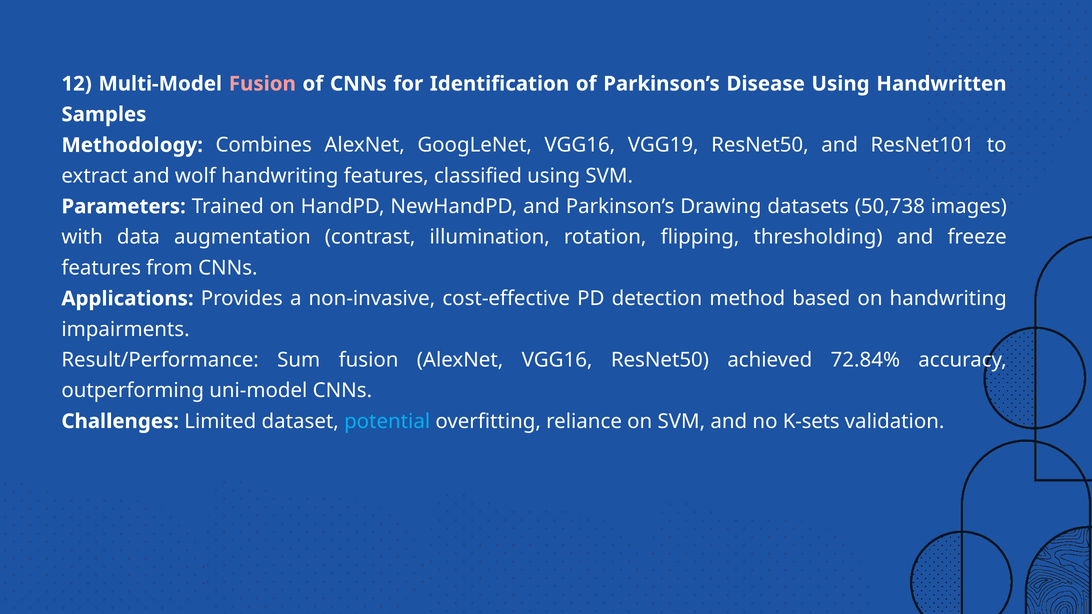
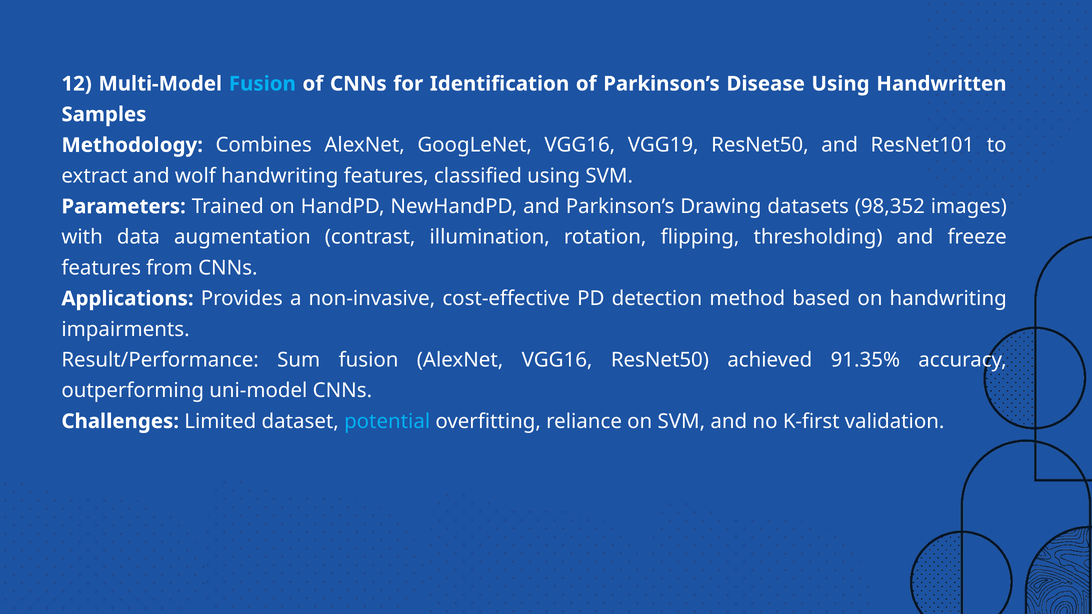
Fusion colour: pink -> light blue (262, 84)
50,738: 50,738 -> 98,352 (890, 207)
72.84%: 72.84% -> 91.35% (865, 360)
K-sets: K-sets -> K-first (811, 421)
